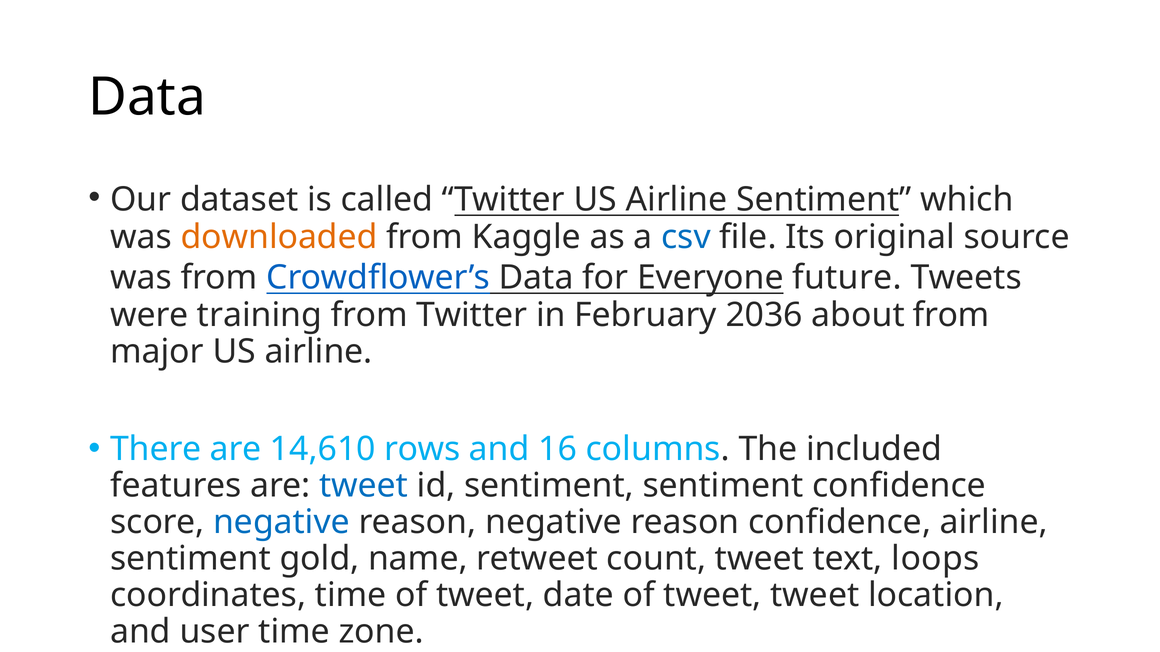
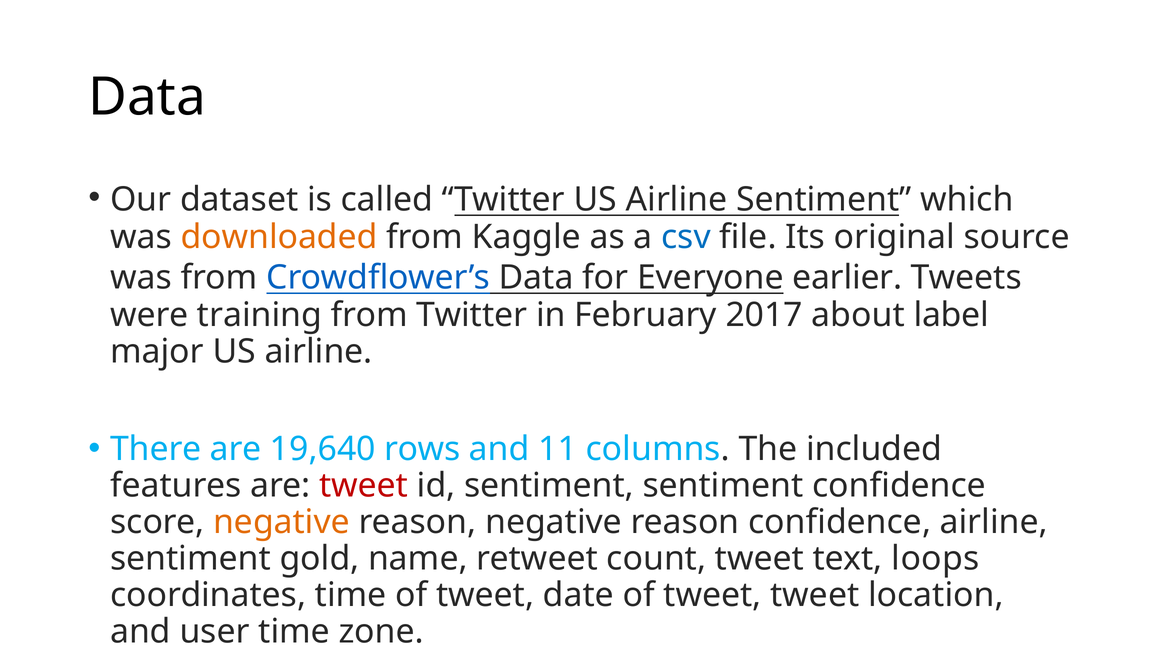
future: future -> earlier (847, 278)
2036: 2036 -> 2017 (764, 315)
about from: from -> label (951, 315)
14,610: 14,610 -> 19,640 (323, 449)
16: 16 -> 11 (558, 449)
tweet colour: blue -> red (364, 486)
negative colour: blue -> orange (282, 522)
